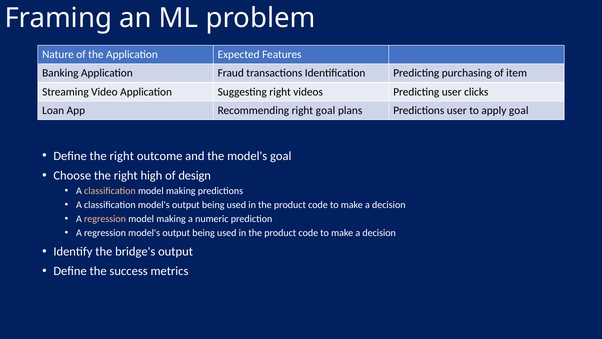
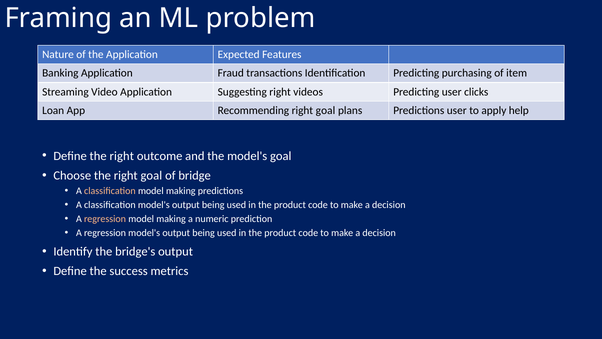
apply goal: goal -> help (519, 110)
the right high: high -> goal (151, 176)
design: design -> bridge (195, 176)
